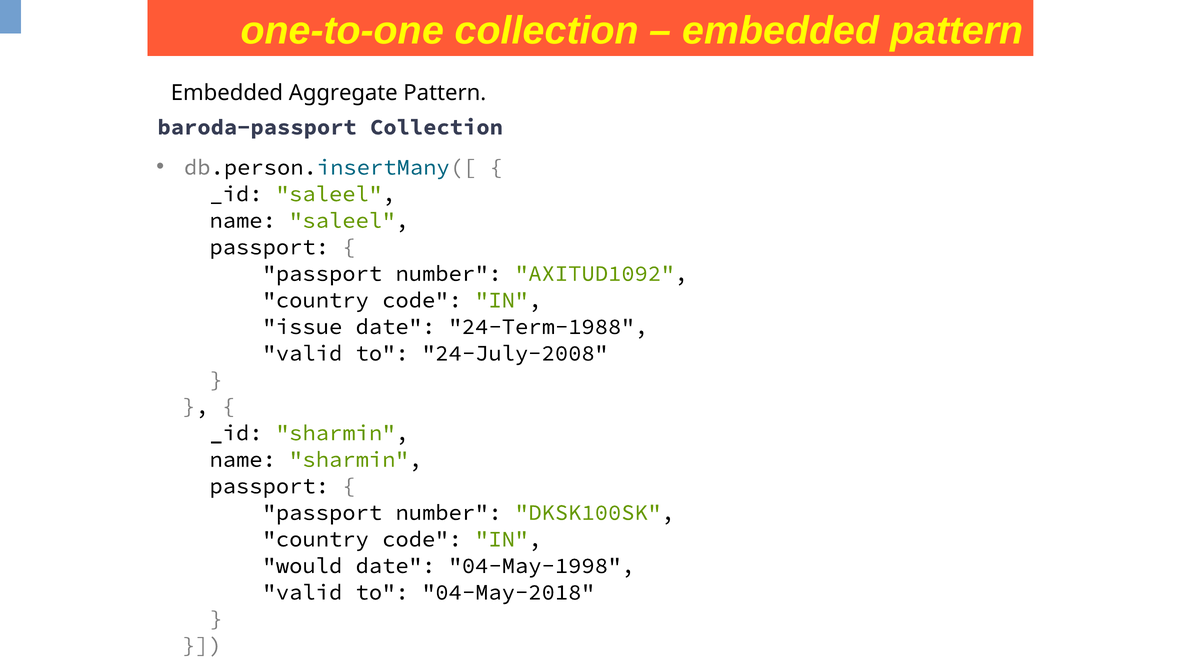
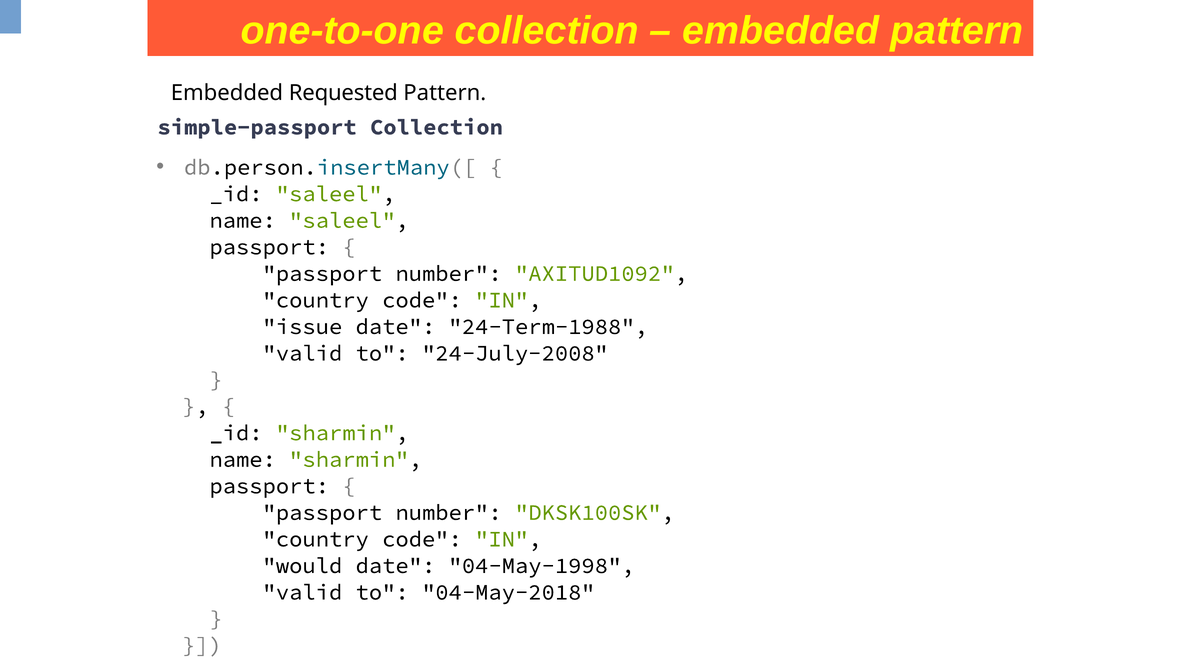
Aggregate: Aggregate -> Requested (343, 93)
baroda-passport: baroda-passport -> simple-passport (257, 127)
